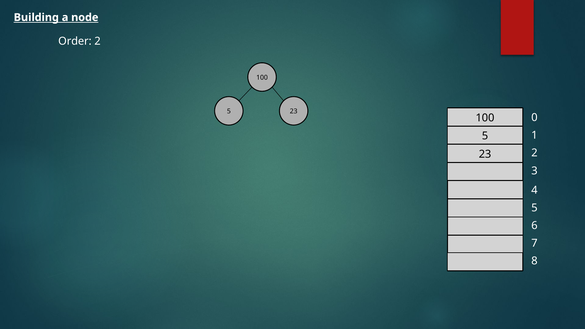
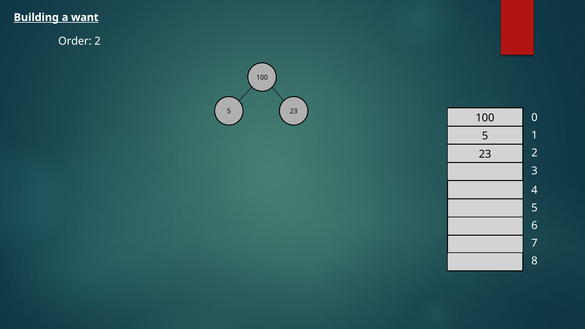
node: node -> want (85, 17)
